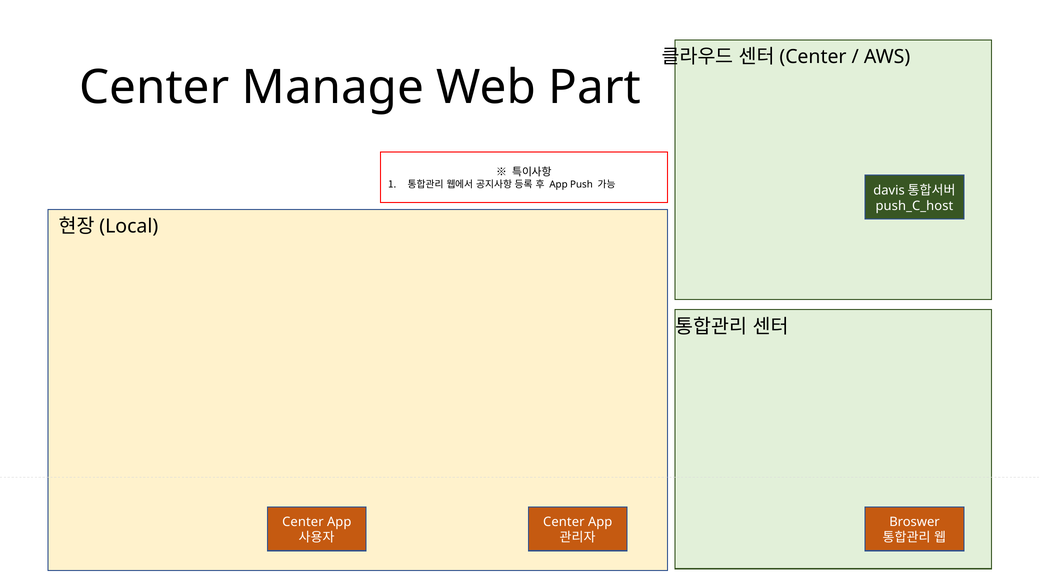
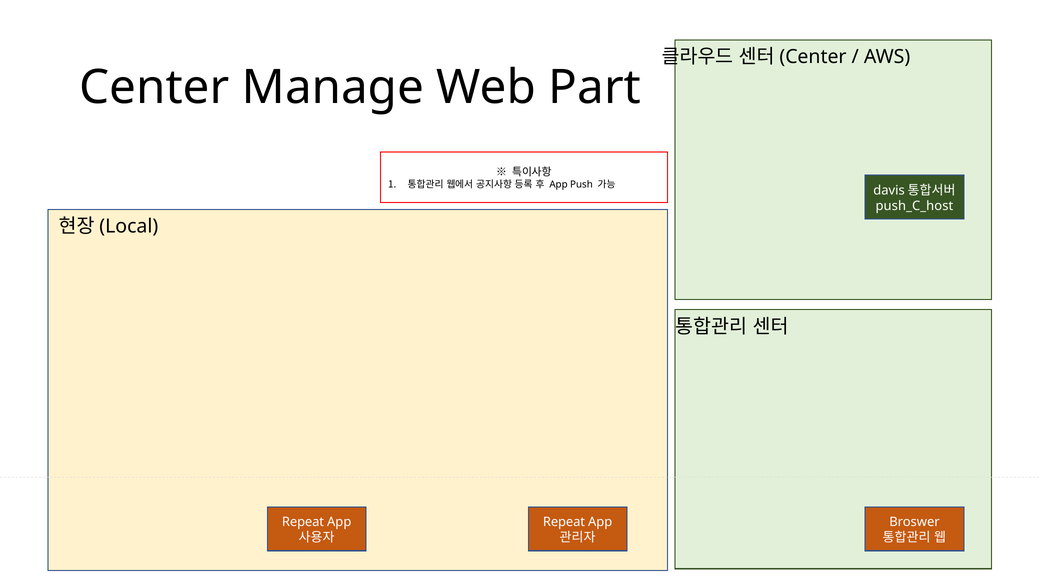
Center: Center -> Repeat (303, 522)
Center: Center -> Repeat (564, 522)
